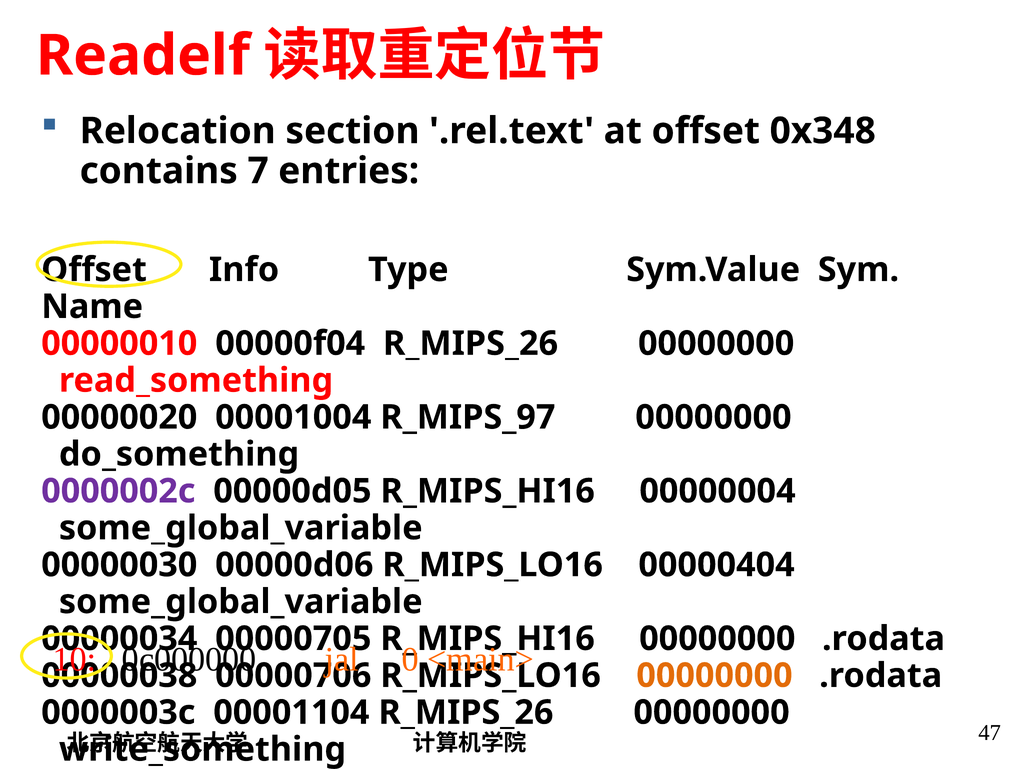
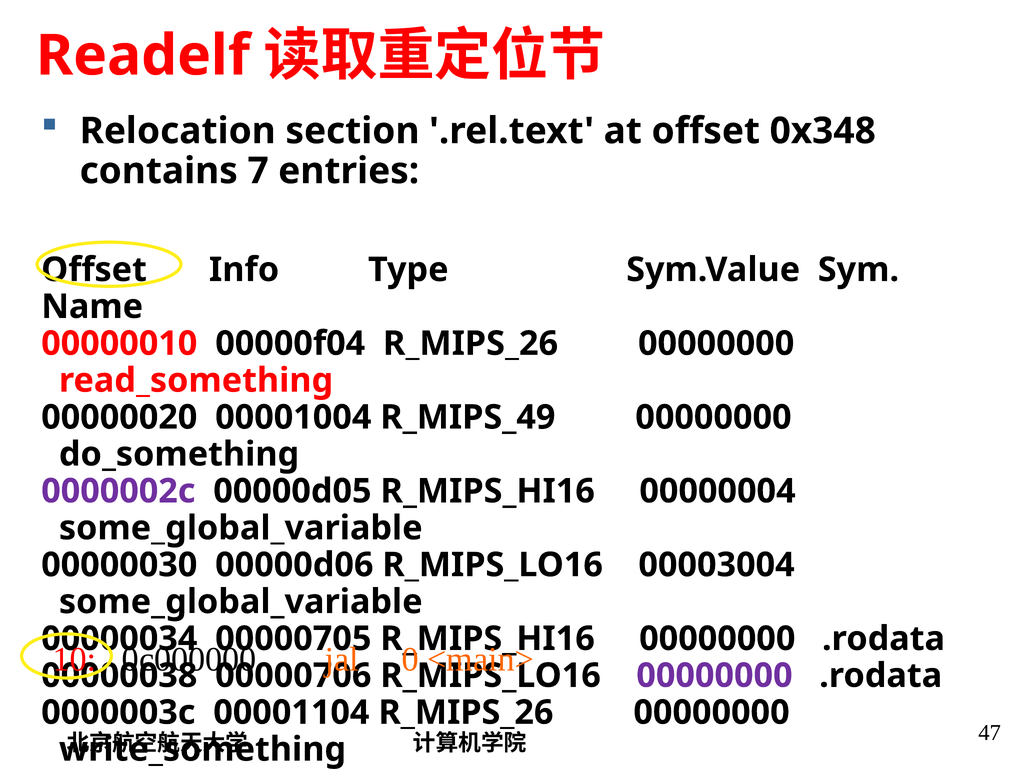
R_MIPS_97: R_MIPS_97 -> R_MIPS_49 (468, 417)
00000404: 00000404 -> 00003004 (717, 565)
00000000 colour: orange -> purple (714, 675)
